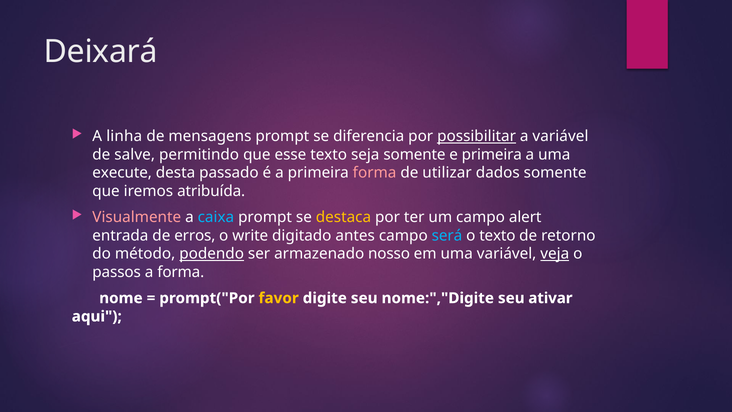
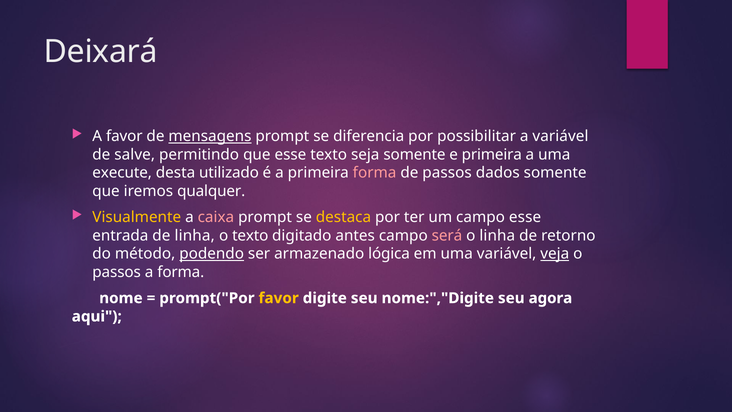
A linha: linha -> favor (124, 136)
mensagens underline: none -> present (210, 136)
possibilitar underline: present -> none (477, 136)
passado: passado -> utilizado (229, 173)
de utilizar: utilizar -> passos (447, 173)
atribuída: atribuída -> qualquer (211, 191)
Visualmente colour: pink -> yellow (137, 217)
caixa colour: light blue -> pink (216, 217)
campo alert: alert -> esse (525, 217)
de erros: erros -> linha (195, 235)
o write: write -> texto (250, 235)
será colour: light blue -> pink (447, 235)
o texto: texto -> linha (497, 235)
nosso: nosso -> lógica (389, 254)
ativar: ativar -> agora (550, 298)
